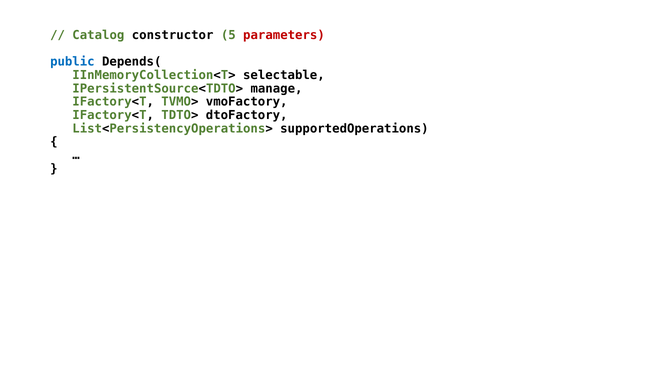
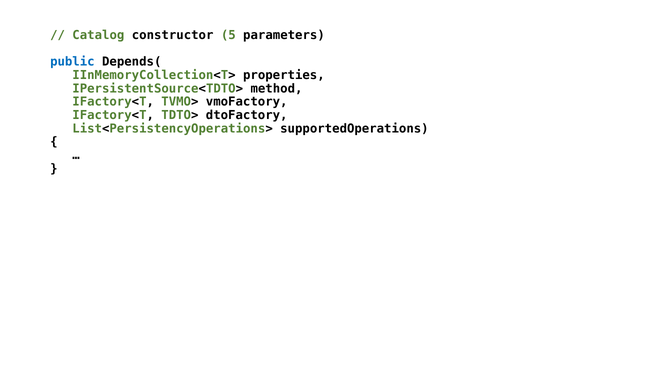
parameters colour: red -> black (284, 35)
selectable: selectable -> properties (284, 75)
manage: manage -> method (277, 89)
